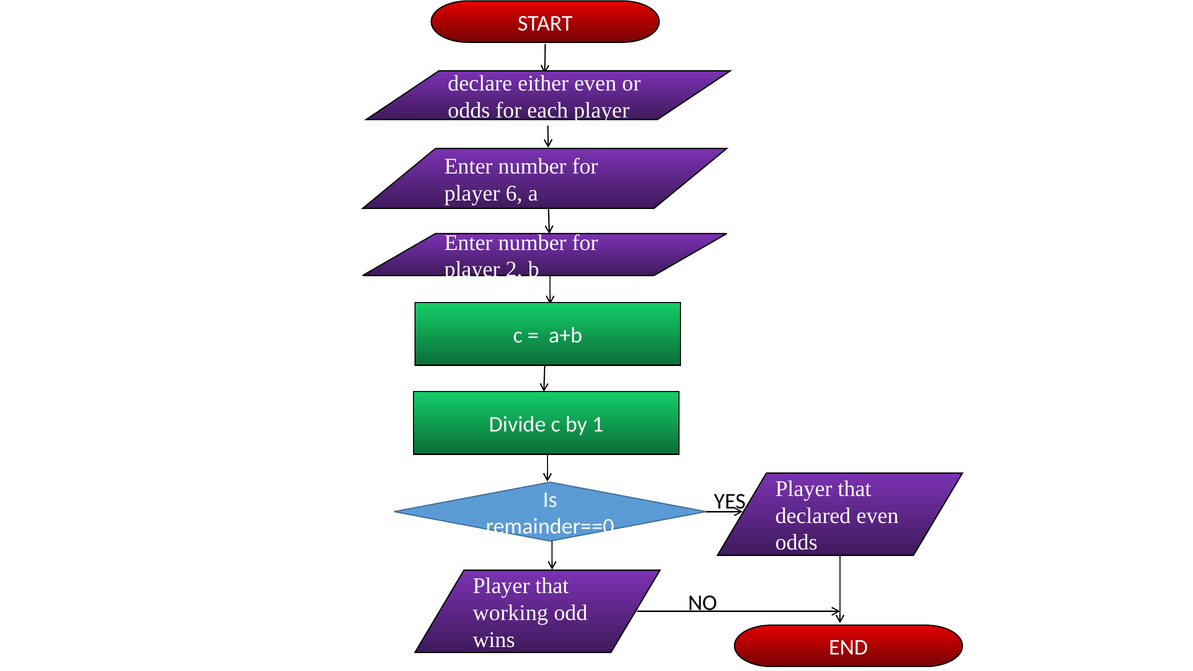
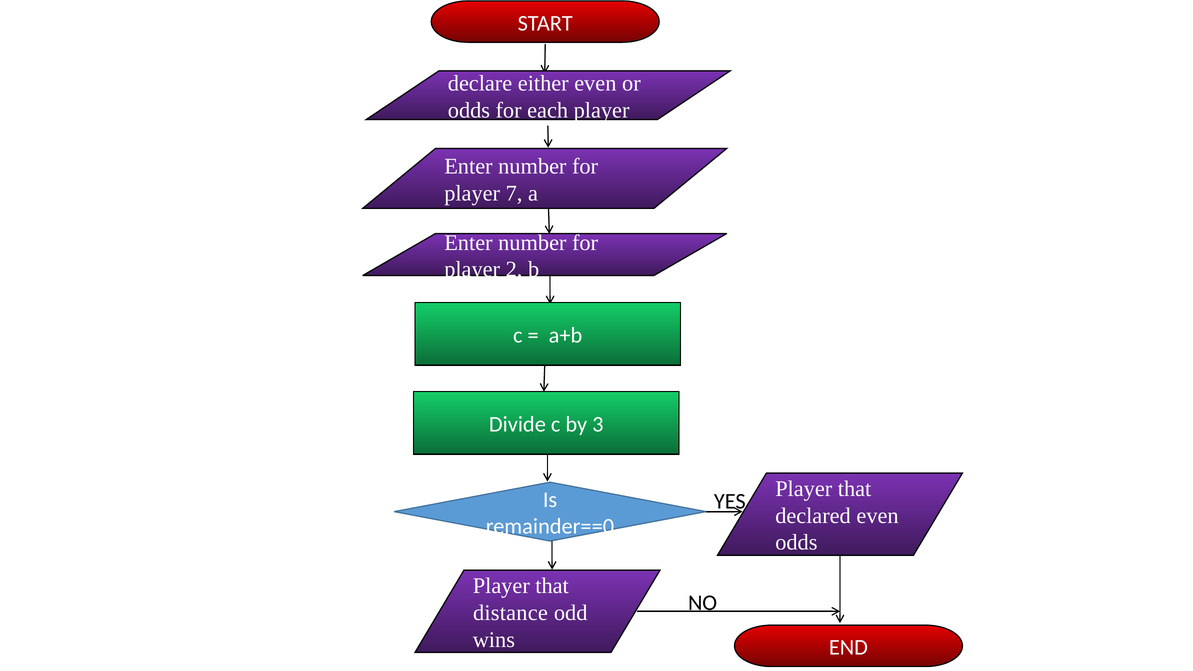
6: 6 -> 7 (514, 193)
1: 1 -> 3 (598, 424)
working: working -> distance (510, 613)
